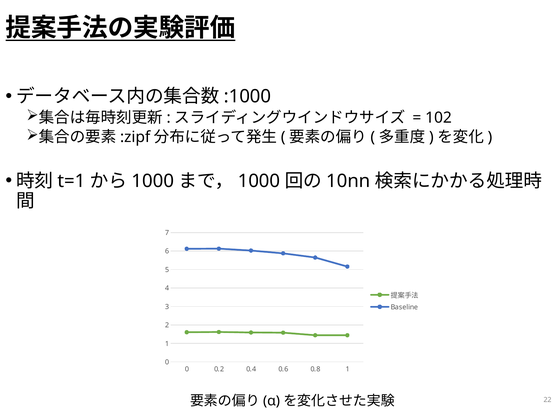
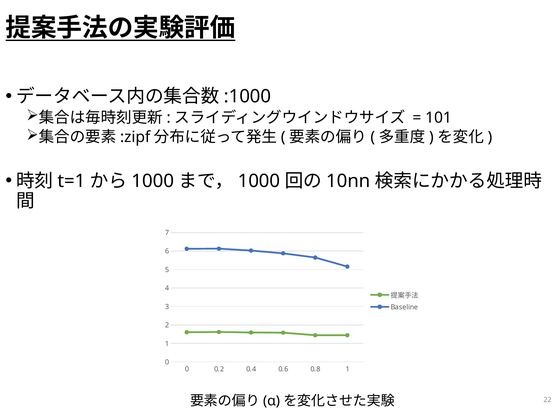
102: 102 -> 101 (439, 118)
